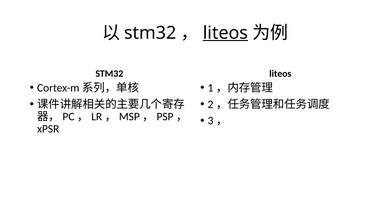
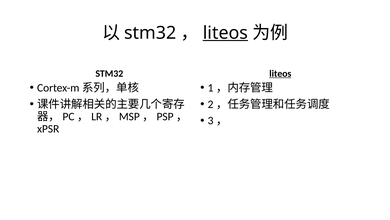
liteos underline: none -> present (280, 73)
